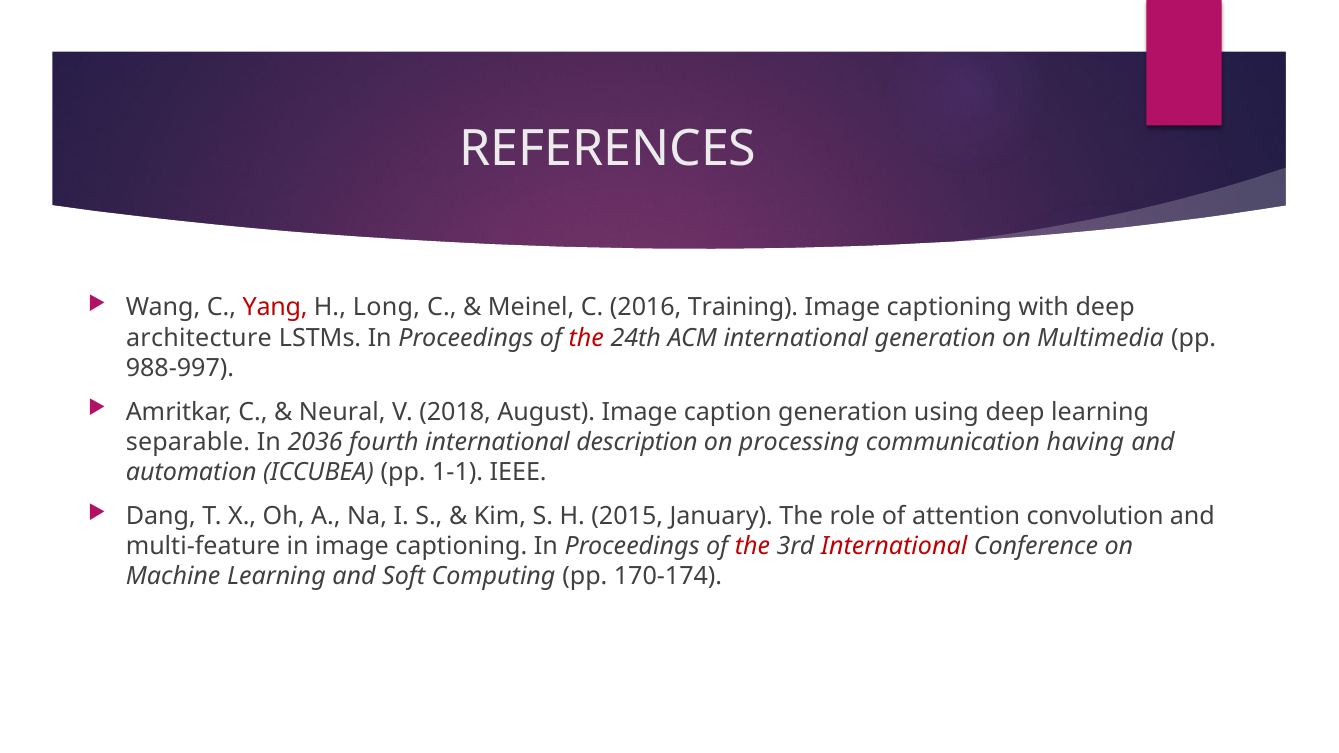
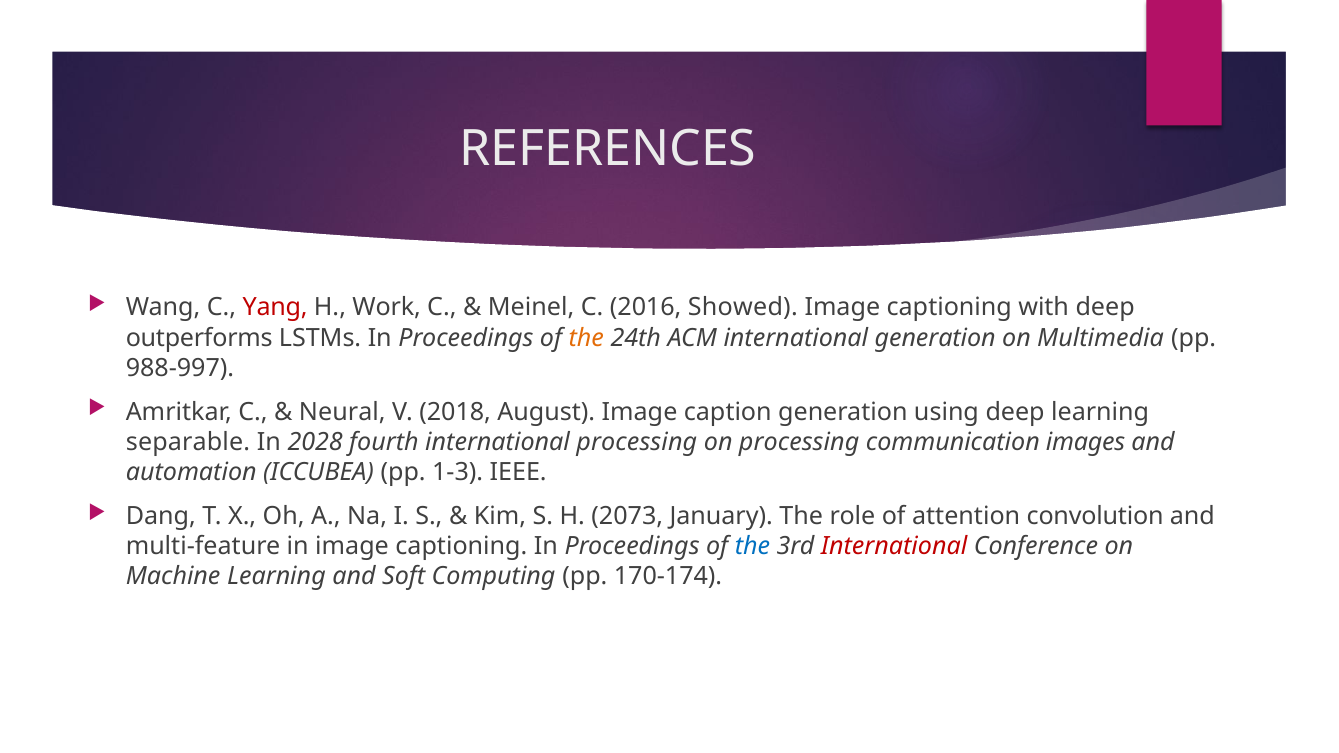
Long: Long -> Work (387, 308)
Training: Training -> Showed (743, 308)
architecture: architecture -> outperforms (199, 338)
the colour: red -> orange (586, 338)
2036: 2036 -> 2028 (315, 442)
international description: description -> processing (637, 442)
having: having -> images (1086, 442)
1-1: 1-1 -> 1-3 (458, 472)
2015: 2015 -> 2073 (627, 516)
the colour: red -> blue (752, 547)
